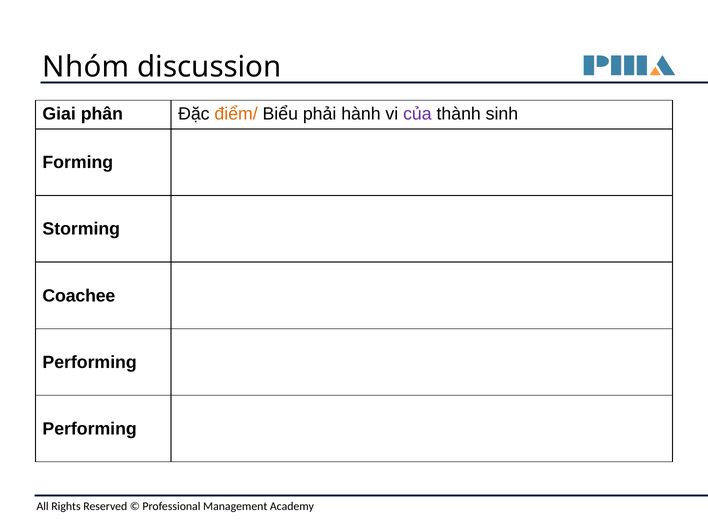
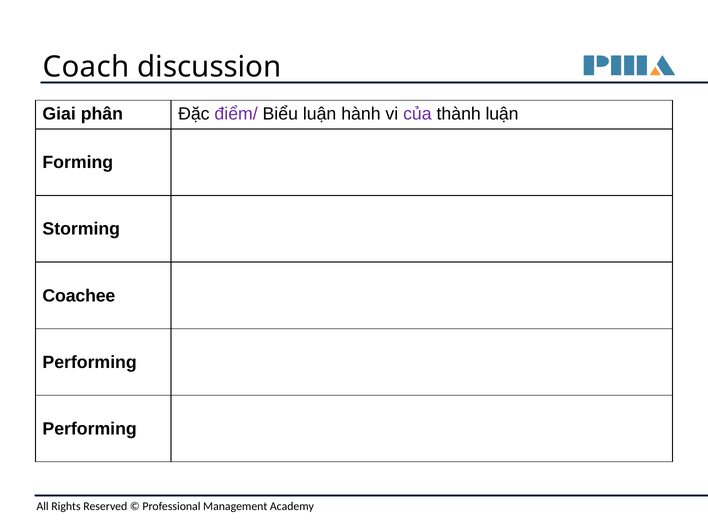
Nhóm: Nhóm -> Coach (86, 67)
điểm/ colour: orange -> purple (236, 114)
Biểu phải: phải -> luận (320, 114)
thành sinh: sinh -> luận (502, 114)
